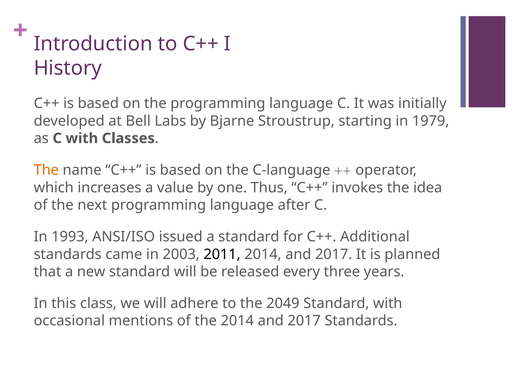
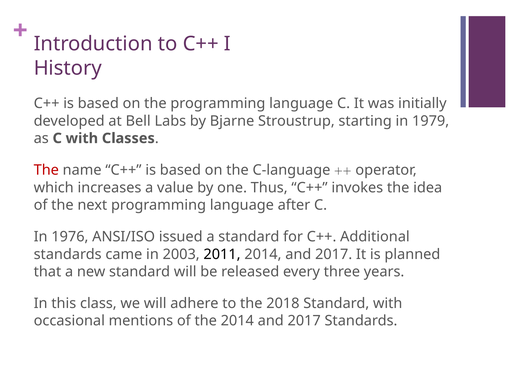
The colour: orange -> red (46, 170)
1993: 1993 -> 1976 (70, 237)
2049: 2049 -> 2018 (283, 304)
